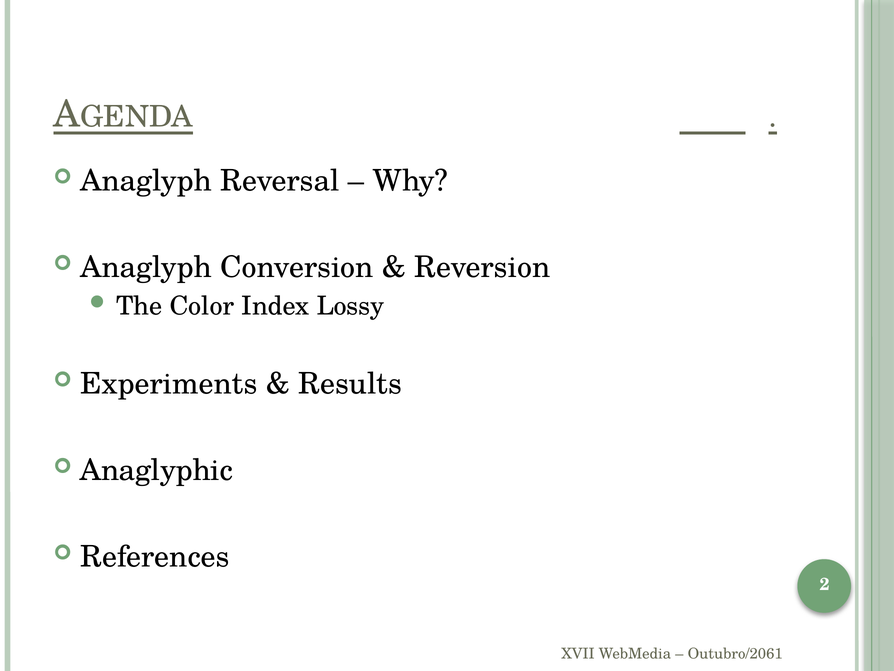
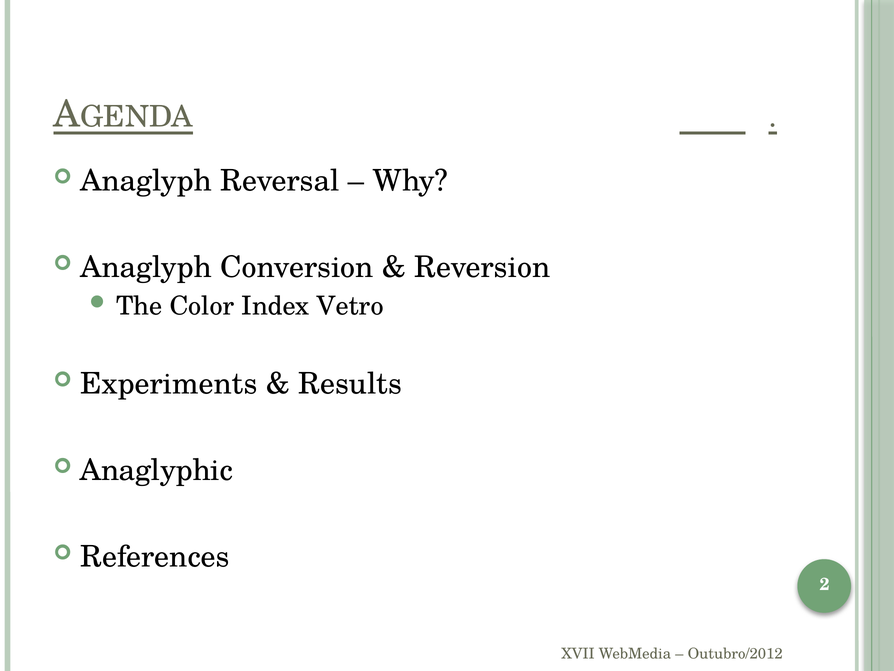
Lossy: Lossy -> Vetro (350, 306)
Outubro/2061: Outubro/2061 -> Outubro/2012 (735, 653)
